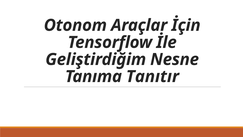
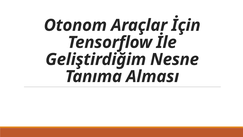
Tanıtır: Tanıtır -> Alması (153, 76)
